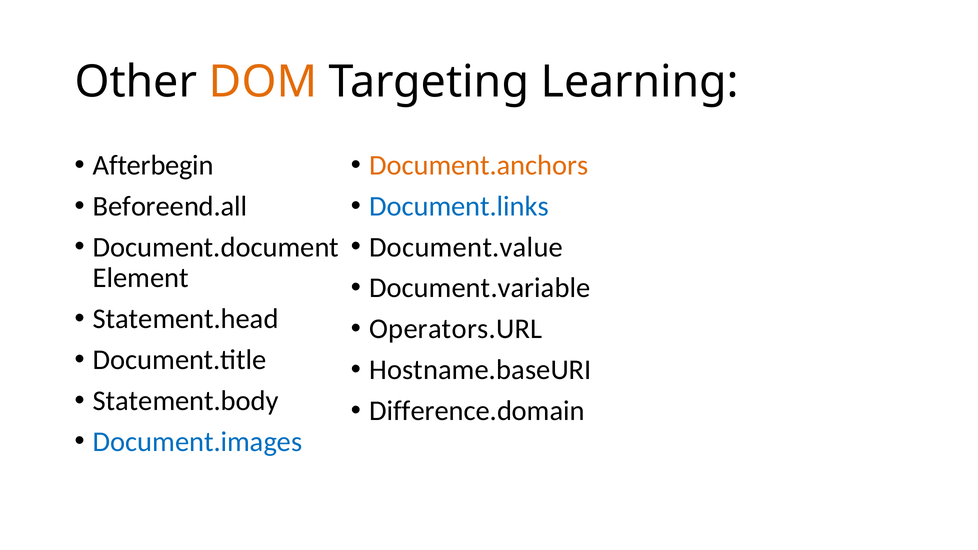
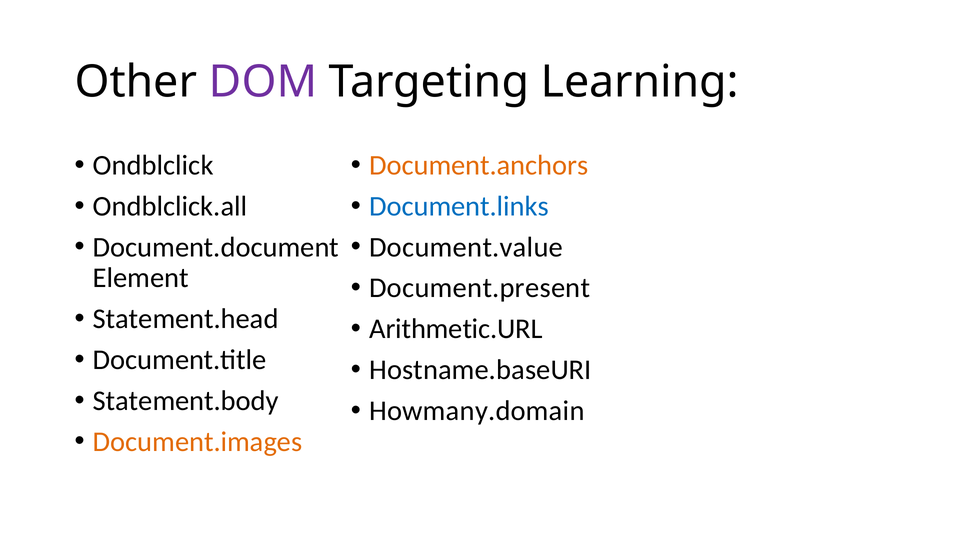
DOM colour: orange -> purple (263, 82)
Afterbegin: Afterbegin -> Ondblclick (153, 165)
Beforeend.all: Beforeend.all -> Ondblclick.all (170, 206)
Document.variable: Document.variable -> Document.present (480, 288)
Operators.URL: Operators.URL -> Arithmetic.URL (456, 329)
Difference.domain: Difference.domain -> Howmany.domain (477, 411)
Document.images colour: blue -> orange (198, 442)
